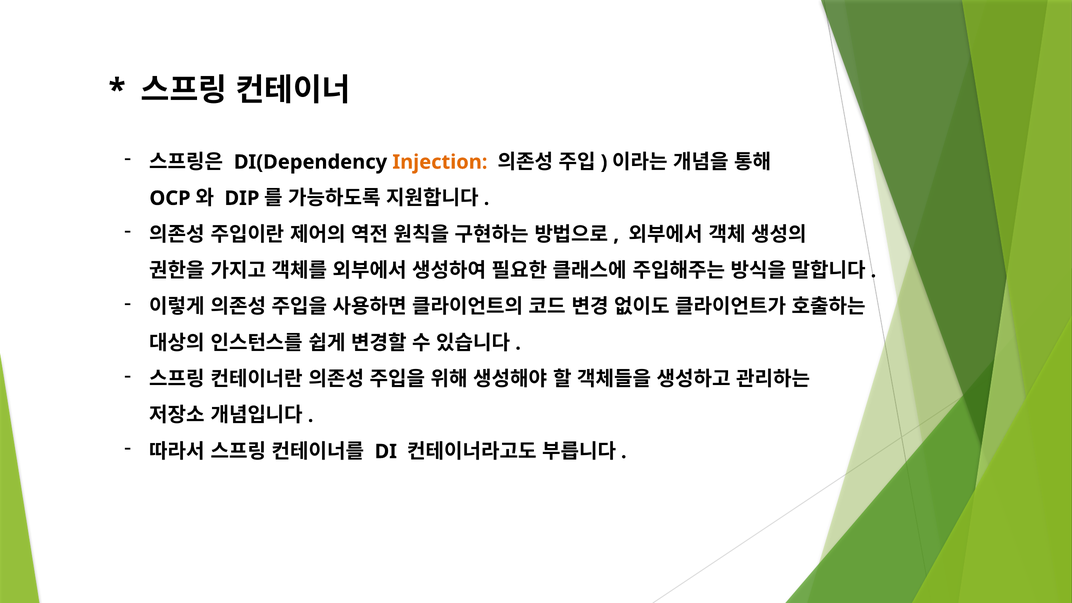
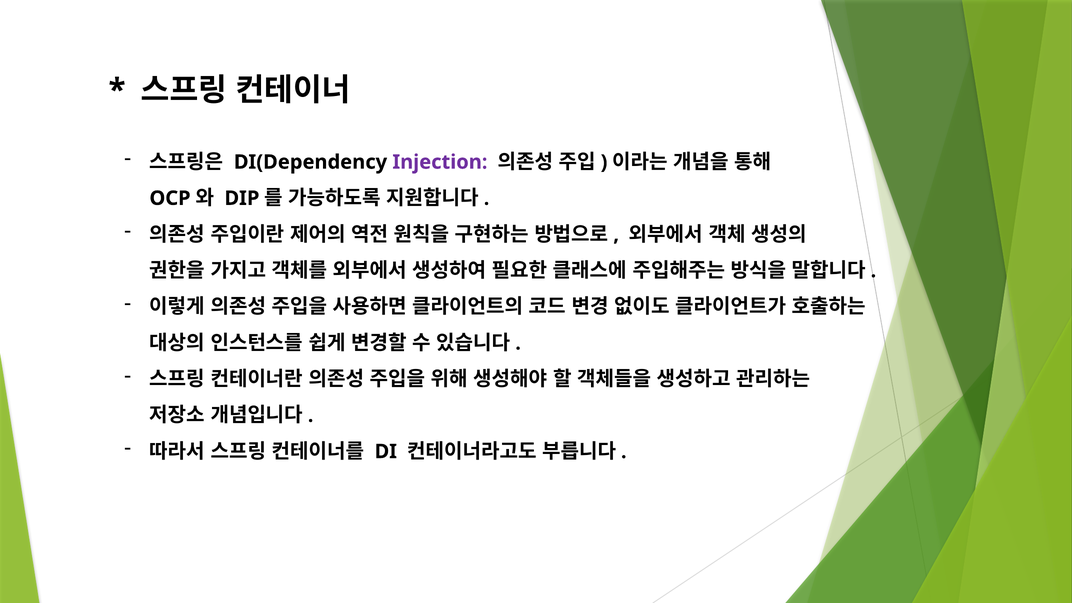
Injection colour: orange -> purple (440, 162)
